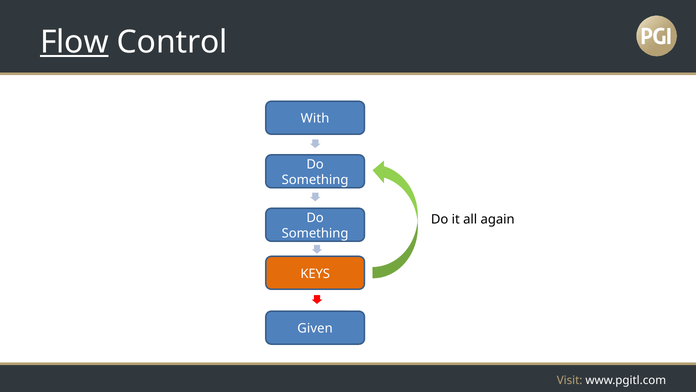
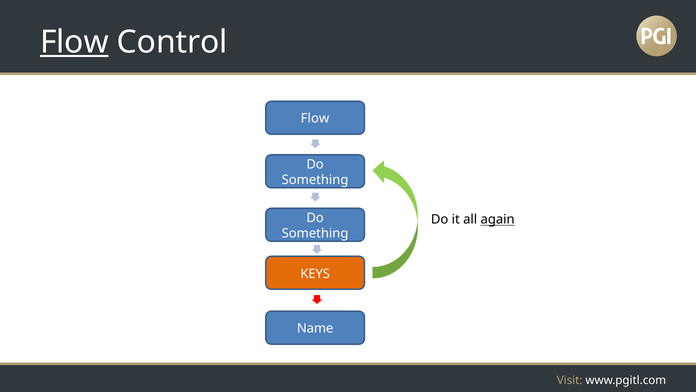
With: With -> Flow (315, 119)
again underline: none -> present (498, 219)
Given: Given -> Name (315, 328)
